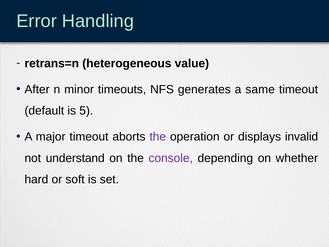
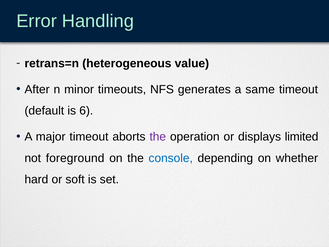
5: 5 -> 6 (86, 111)
invalid: invalid -> limited (302, 137)
understand: understand -> foreground (75, 158)
console colour: purple -> blue (171, 158)
